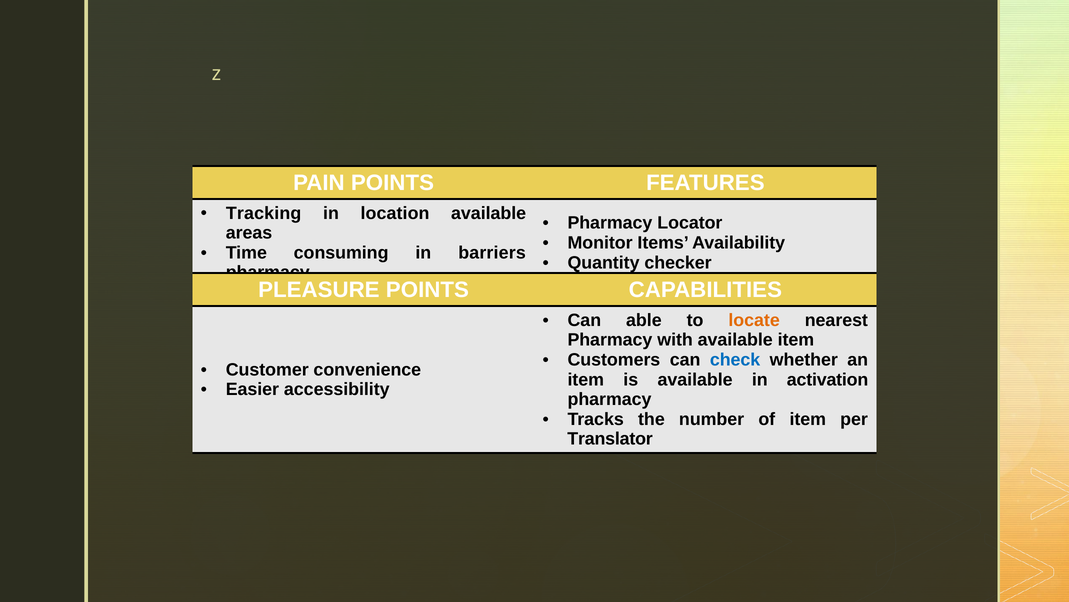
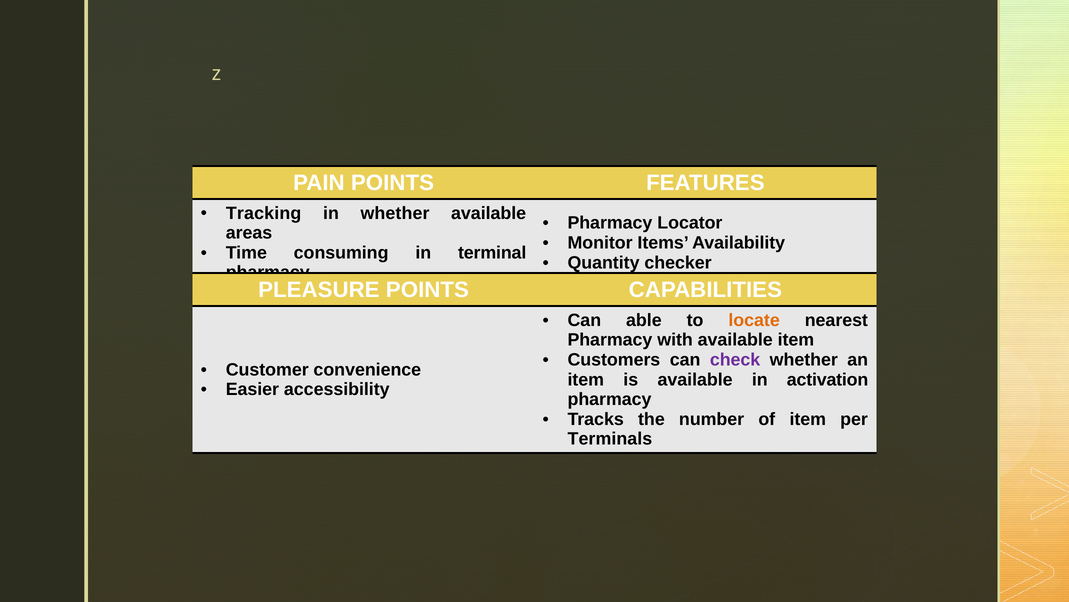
in location: location -> whether (395, 213)
barriers: barriers -> terminal (492, 253)
check colour: blue -> purple (735, 359)
Translator: Translator -> Terminals (610, 439)
